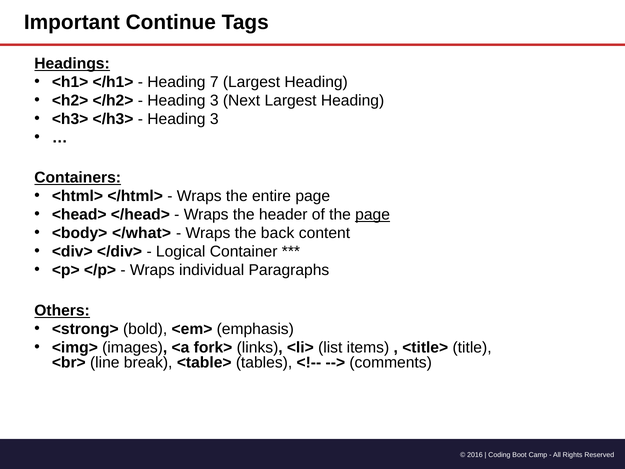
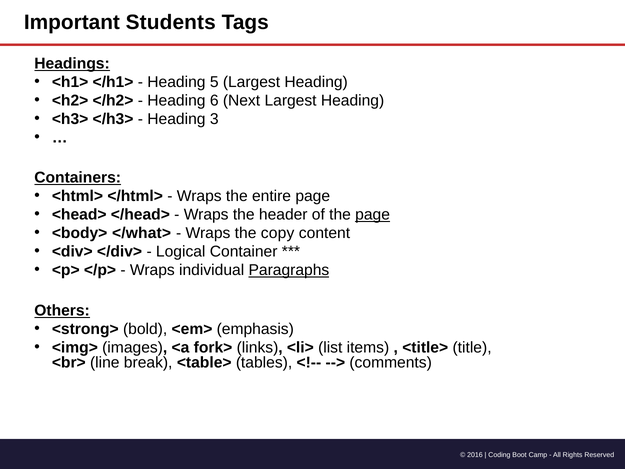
Continue: Continue -> Students (171, 22)
7: 7 -> 5 (214, 82)
3: 3 -> 6 (214, 100)
back: back -> copy (278, 233)
Paragraphs underline: none -> present (289, 270)
